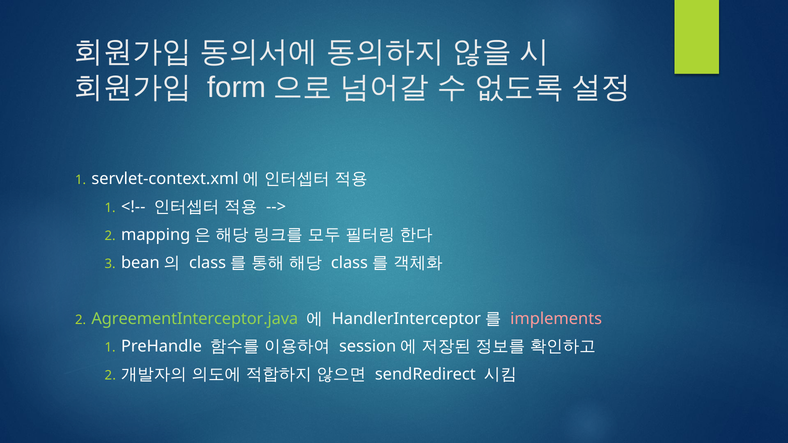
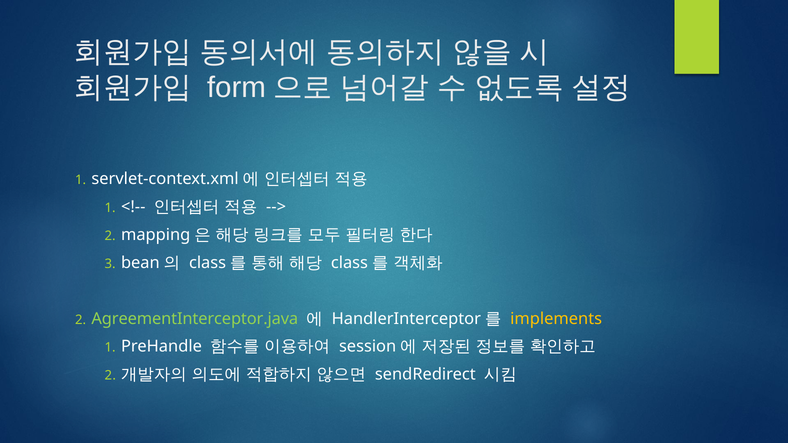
implements colour: pink -> yellow (556, 319)
